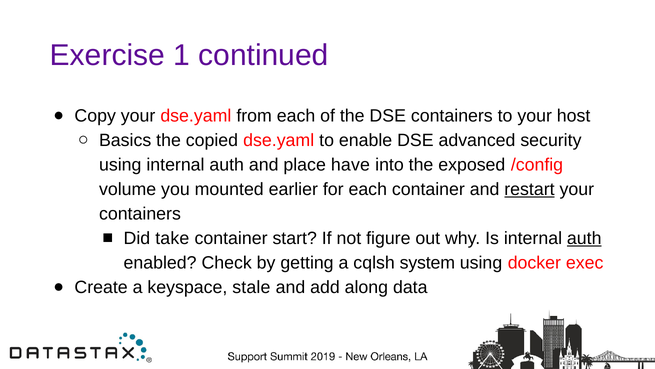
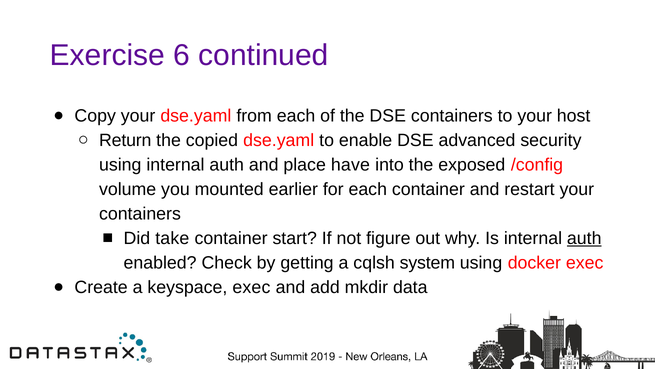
1: 1 -> 6 (182, 55)
Basics: Basics -> Return (125, 140)
restart underline: present -> none (529, 189)
keyspace stale: stale -> exec (251, 287)
along: along -> mkdir (366, 287)
